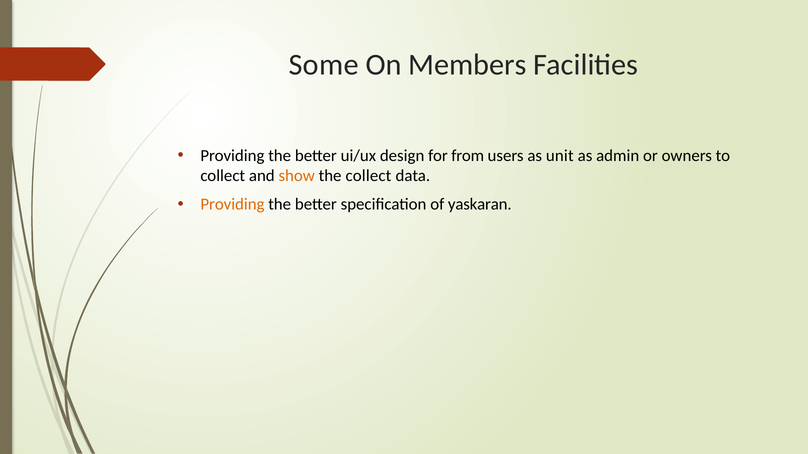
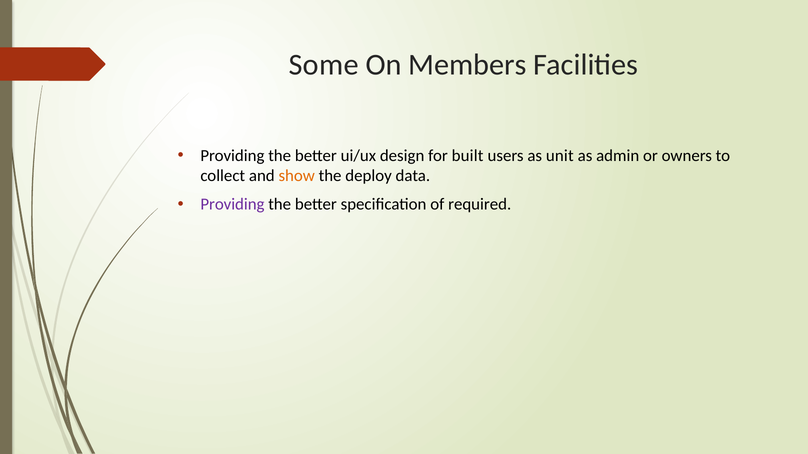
from: from -> built (468, 156)
the collect: collect -> deploy (369, 176)
Providing colour: orange -> purple (232, 205)
yaskaran: yaskaran -> required (480, 205)
